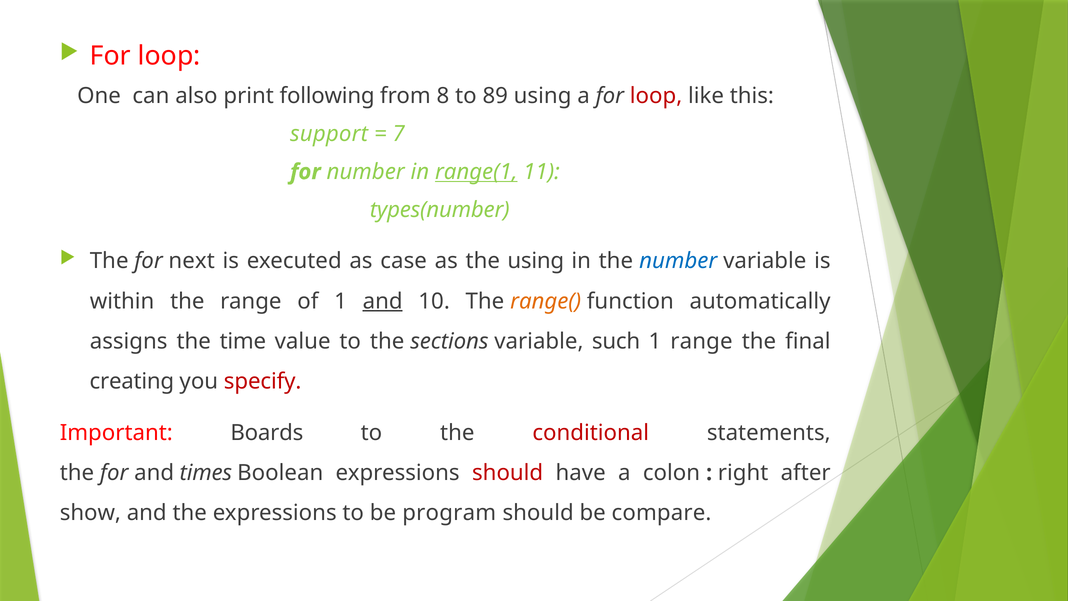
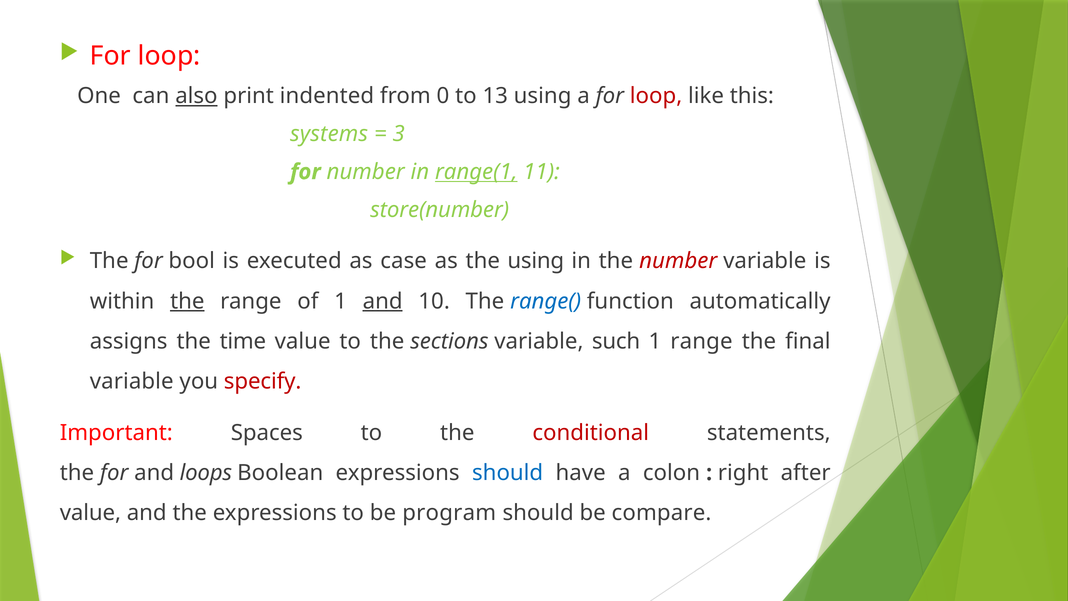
also underline: none -> present (196, 96)
following: following -> indented (327, 96)
8: 8 -> 0 (443, 96)
89: 89 -> 13 (495, 96)
support: support -> systems (329, 134)
7: 7 -> 3 (399, 134)
types(number: types(number -> store(number (440, 210)
next: next -> bool (192, 261)
number colour: blue -> red (678, 261)
the underline: none -> present (187, 301)
range( colour: orange -> blue (546, 301)
creating: creating -> variable (132, 381)
Boards: Boards -> Spaces (267, 433)
times: times -> loops (206, 473)
should colour: red -> blue (508, 473)
show: show -> value (90, 513)
